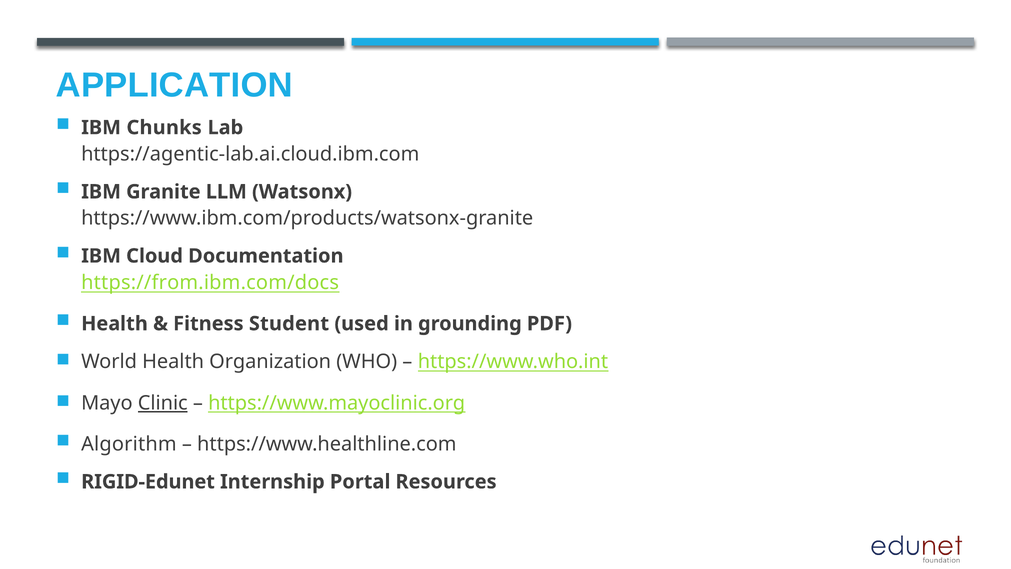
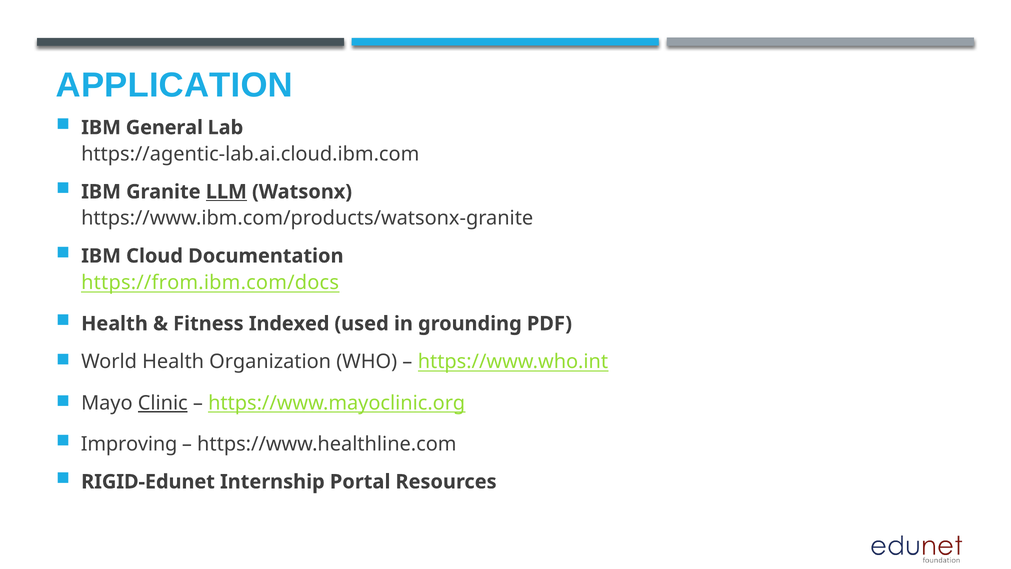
Chunks: Chunks -> General (164, 128)
LLM underline: none -> present (226, 192)
Student: Student -> Indexed (289, 323)
Algorithm: Algorithm -> Improving (129, 444)
